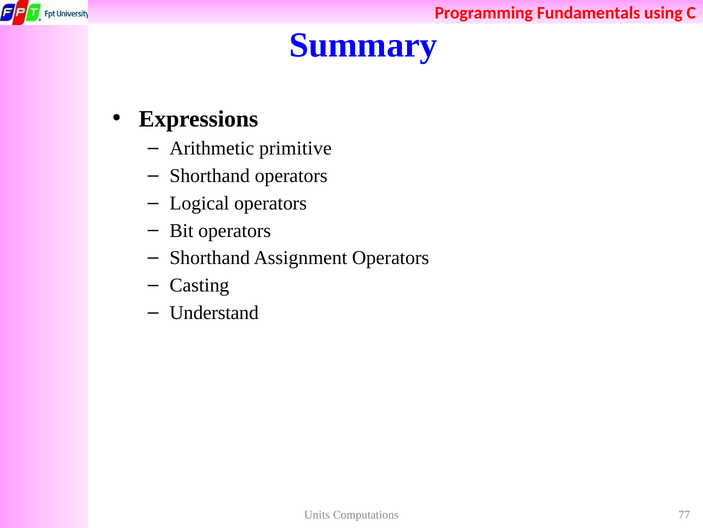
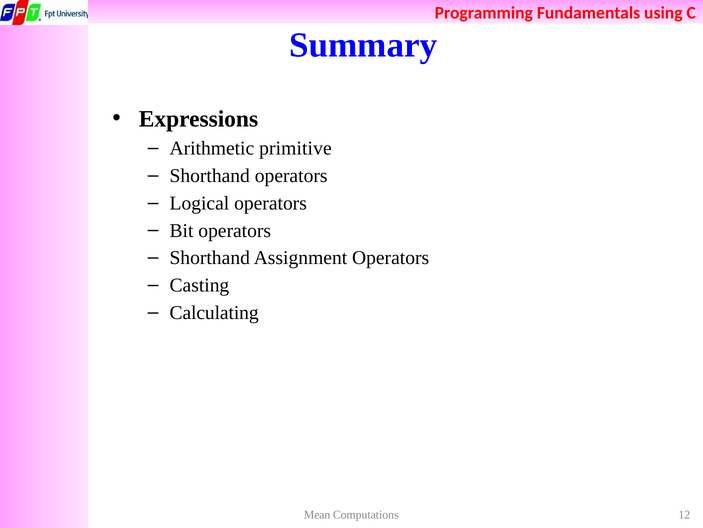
Understand: Understand -> Calculating (214, 312)
Units: Units -> Mean (317, 514)
77: 77 -> 12 (684, 514)
